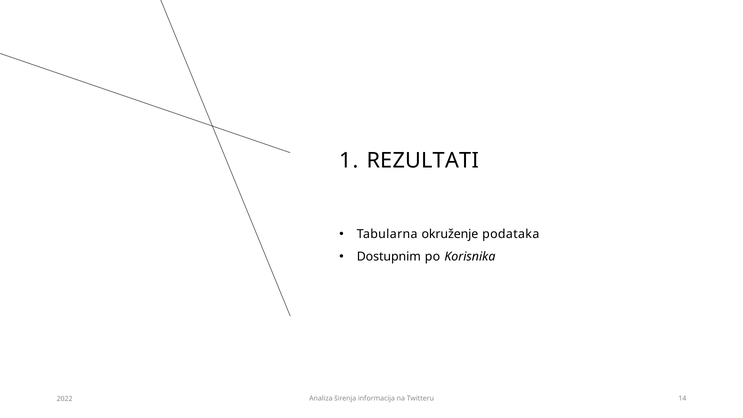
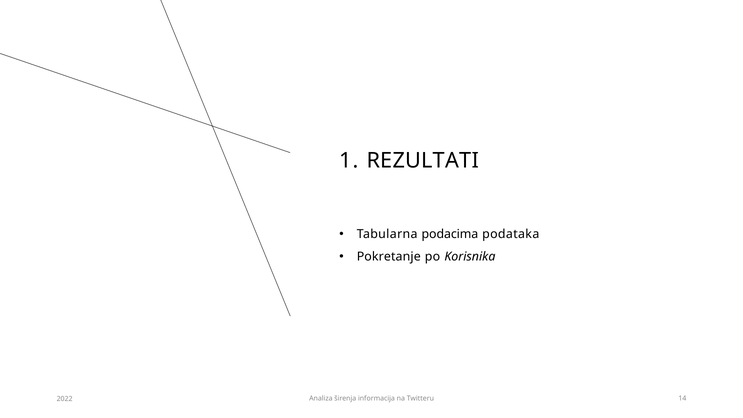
okruženje: okruženje -> podacima (450, 234)
Dostupnim: Dostupnim -> Pokretanje (389, 257)
